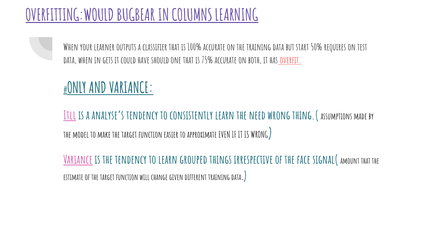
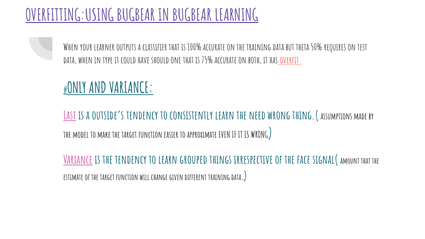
OVERFITTING:WOULD: OVERFITTING:WOULD -> OVERFITTING:USING (70, 15)
IN COLUMNS: COLUMNS -> BUGBEAR (192, 15)
start: start -> theta (302, 47)
gets: gets -> type (108, 61)
Itll: Itll -> Last (70, 116)
analyse’s: analyse’s -> outside’s (108, 116)
